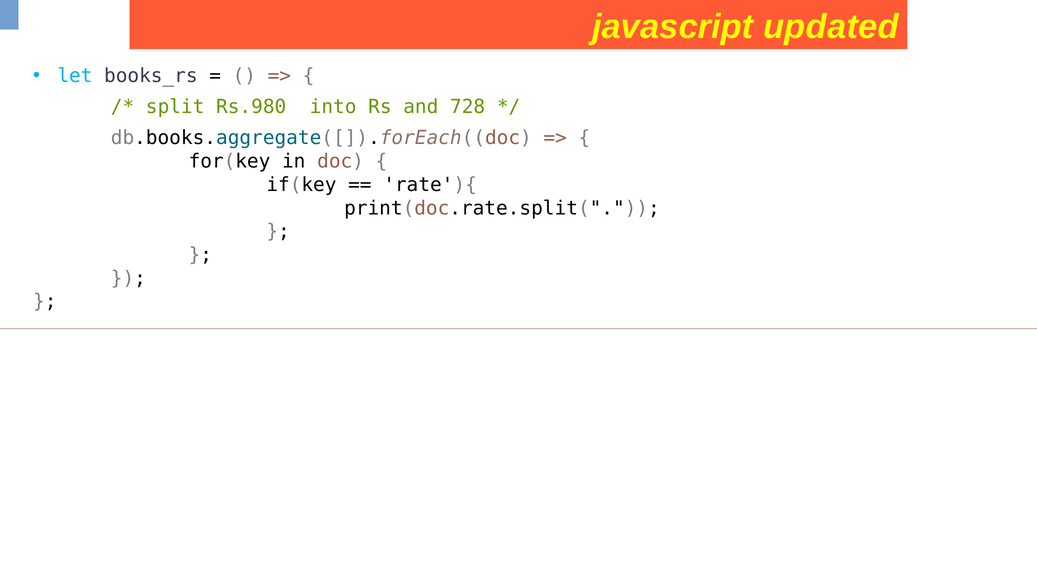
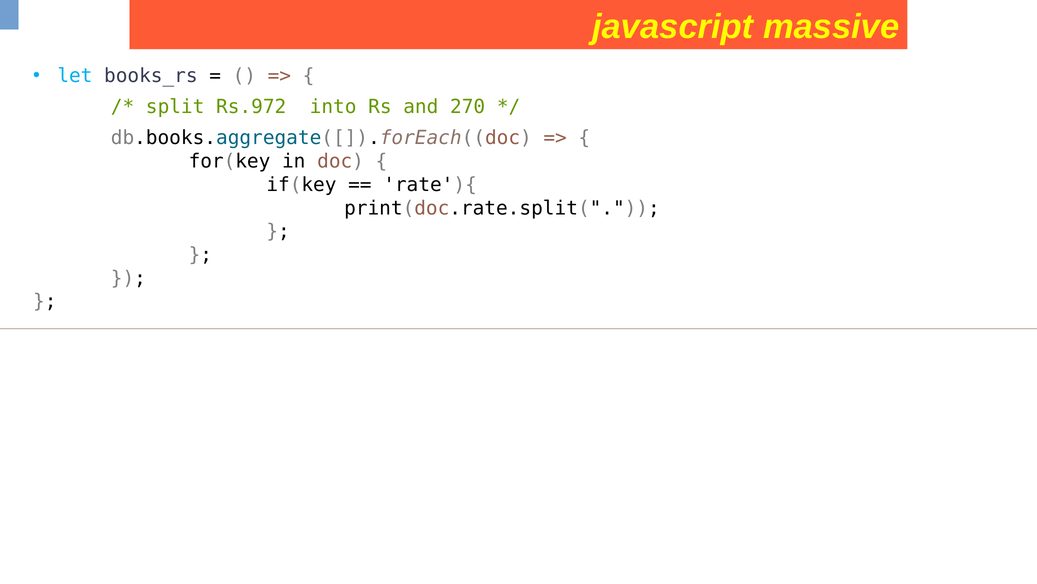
updated: updated -> massive (831, 27)
Rs.980: Rs.980 -> Rs.972 (251, 107)
728: 728 -> 270 (468, 107)
